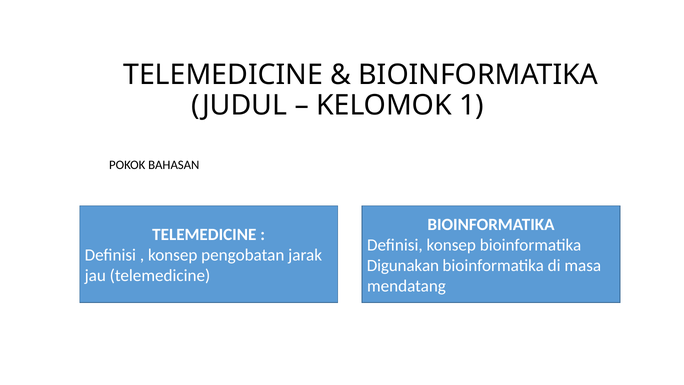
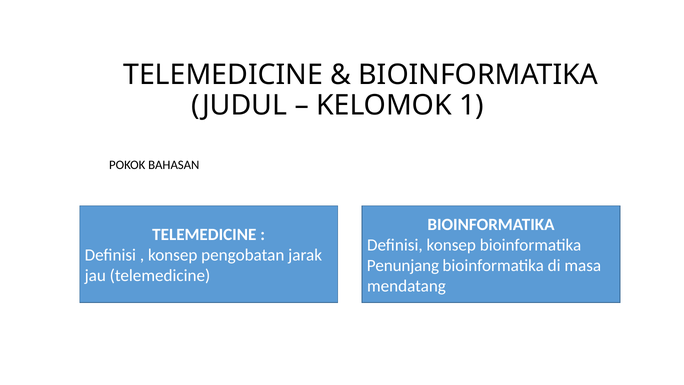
Digunakan: Digunakan -> Penunjang (403, 265)
